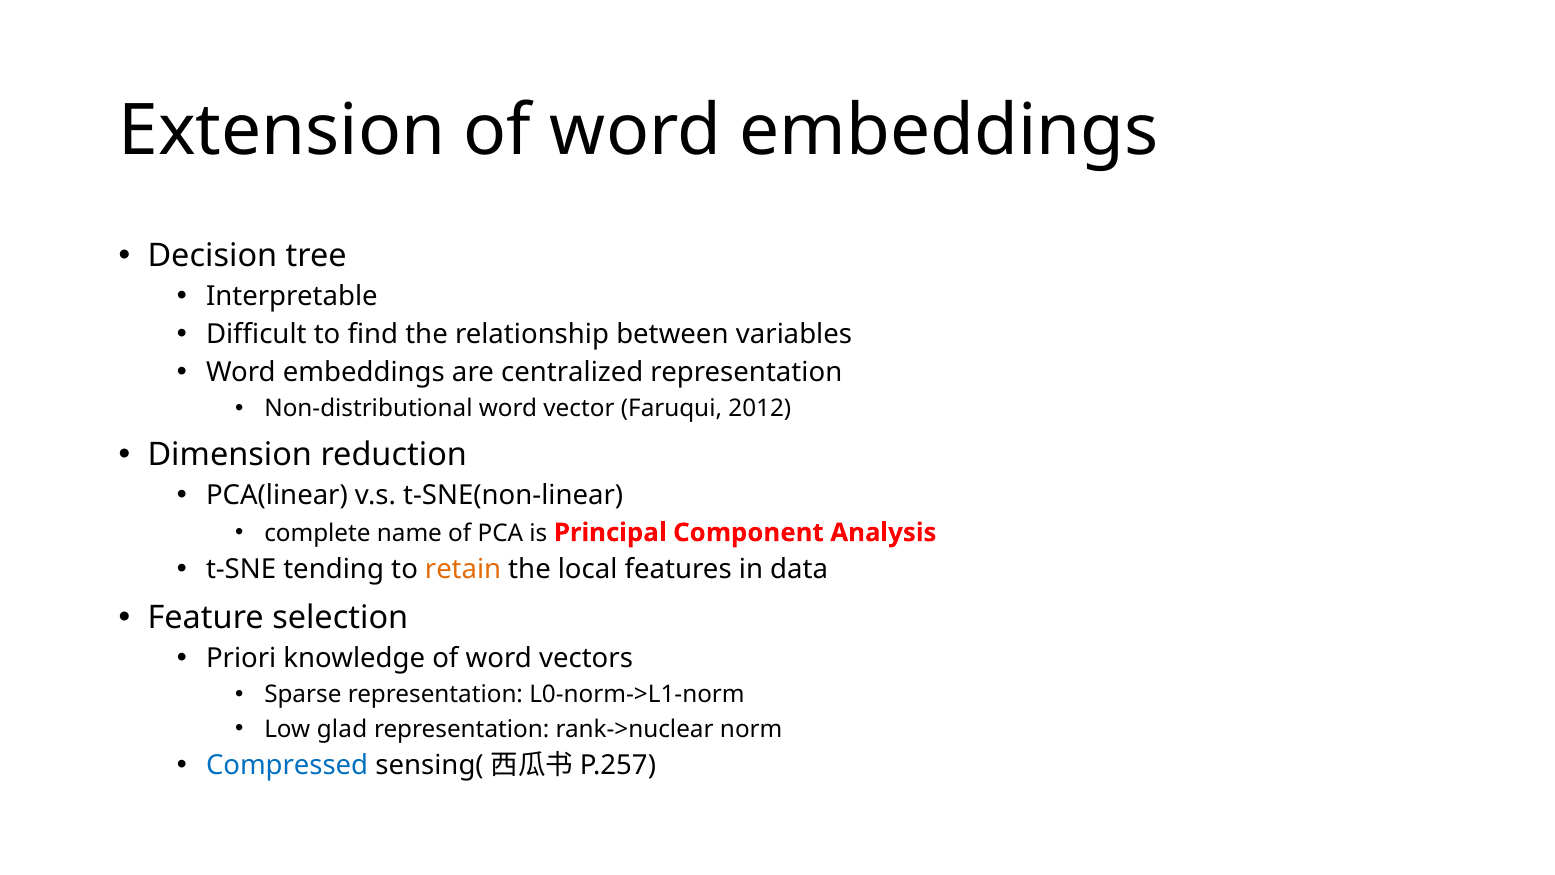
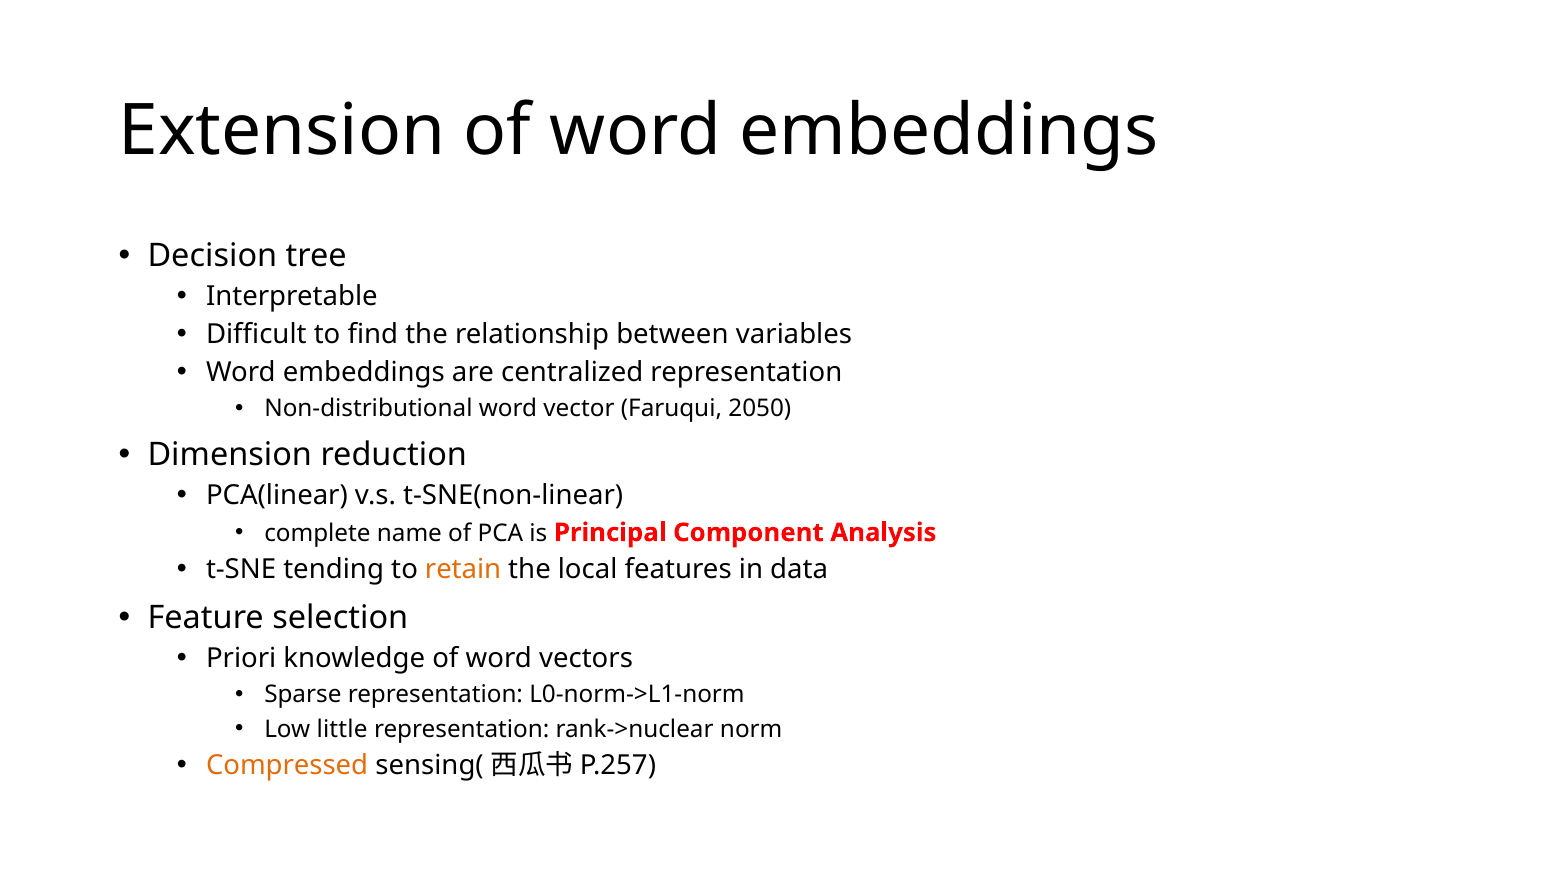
2012: 2012 -> 2050 (760, 408)
glad: glad -> little (342, 729)
Compressed colour: blue -> orange (287, 765)
